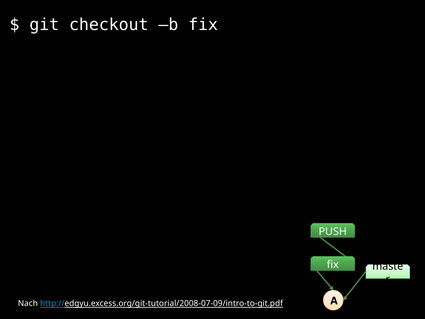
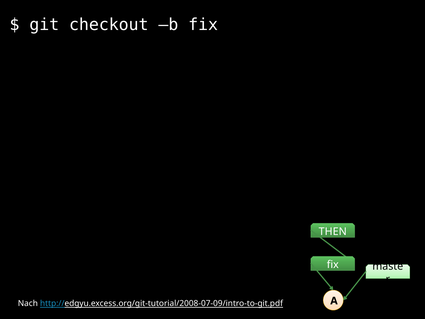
PUSH: PUSH -> THEN (333, 231)
